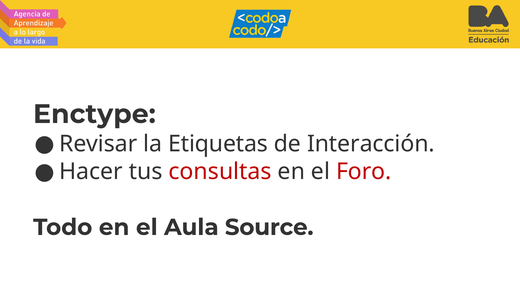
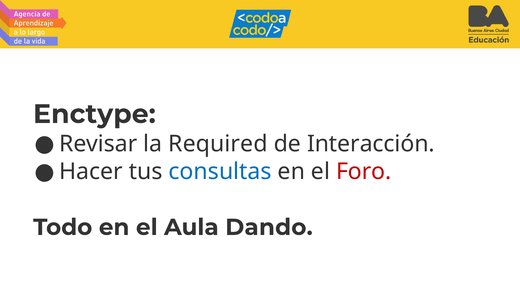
Etiquetas: Etiquetas -> Required (218, 144)
consultas colour: red -> blue (220, 171)
Source: Source -> Dando (269, 227)
